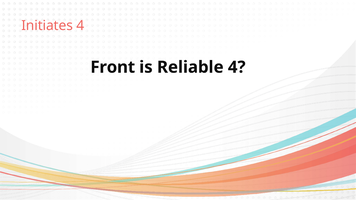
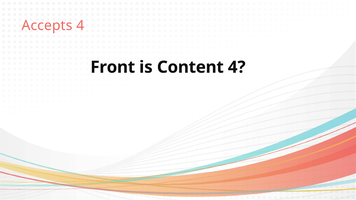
Initiates: Initiates -> Accepts (47, 26)
Reliable: Reliable -> Content (190, 67)
